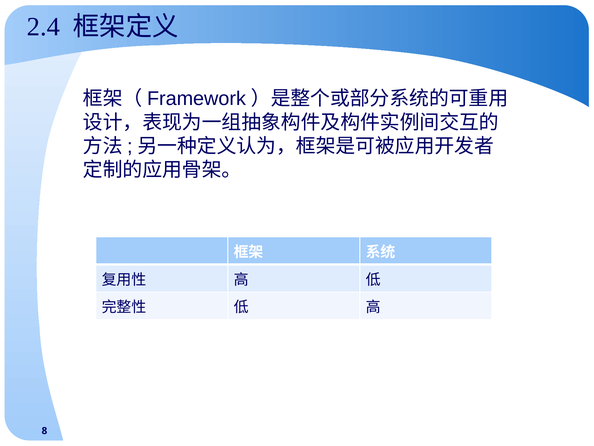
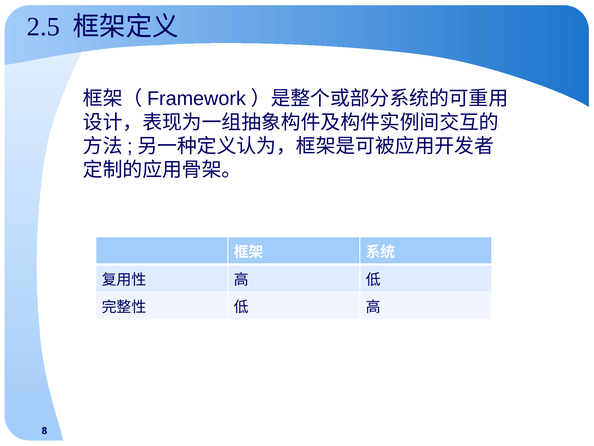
2.4: 2.4 -> 2.5 (43, 27)
